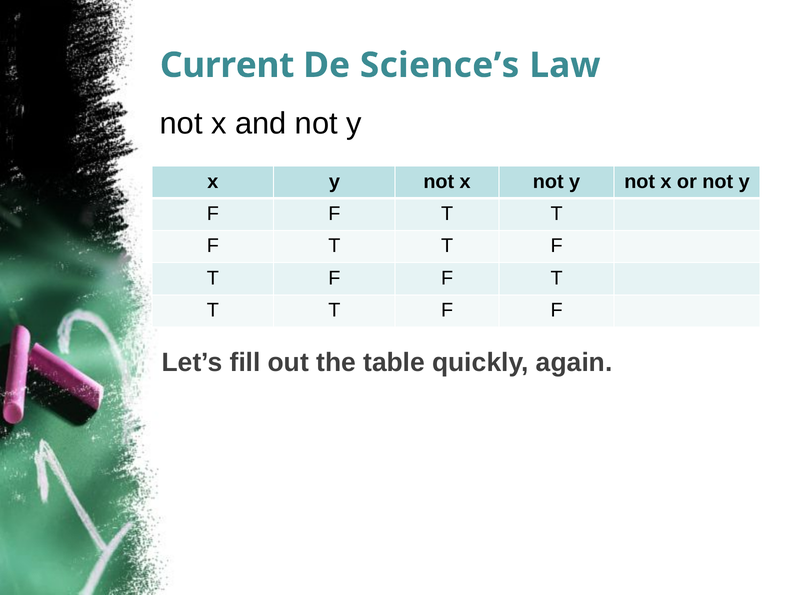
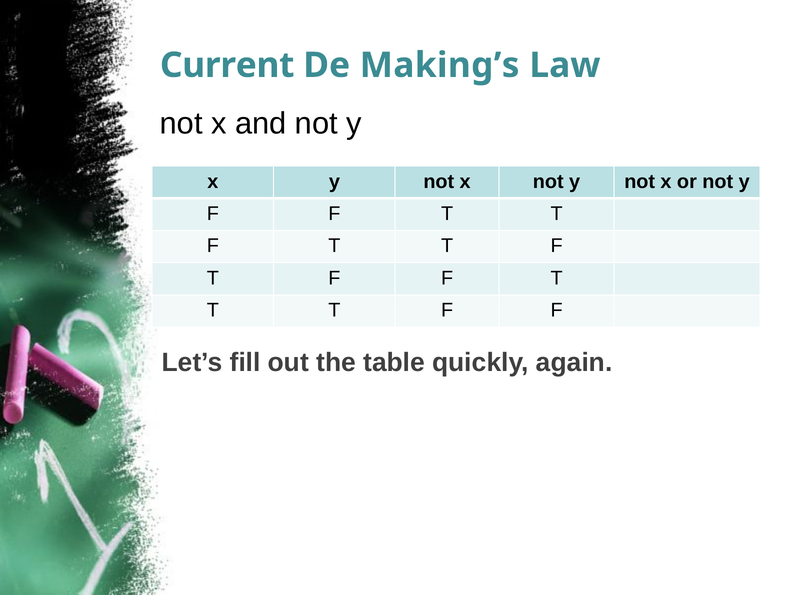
Science’s: Science’s -> Making’s (440, 65)
